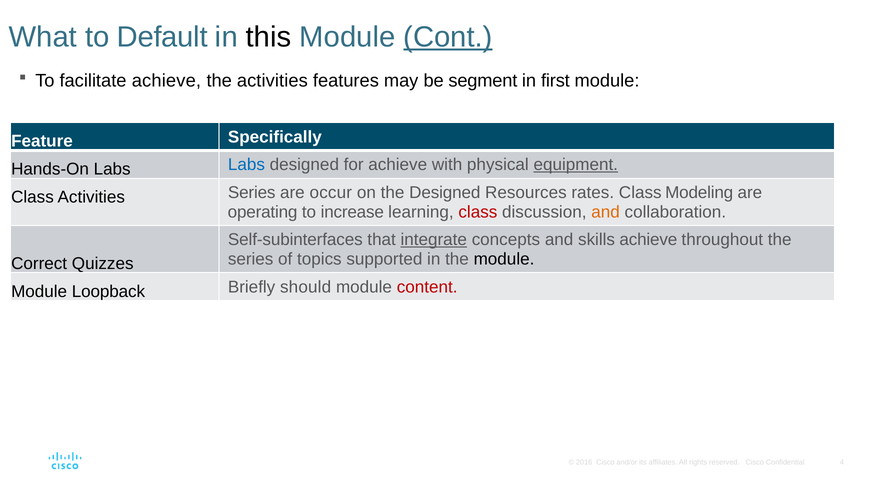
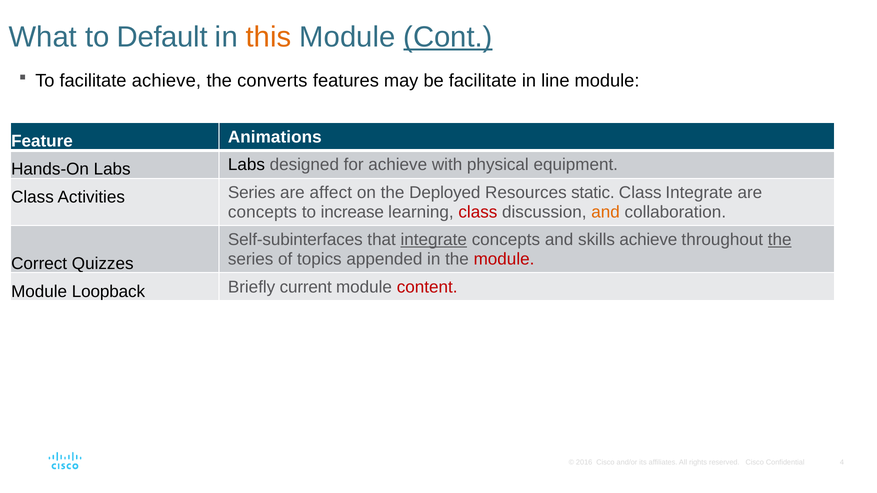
this colour: black -> orange (269, 37)
the activities: activities -> converts (272, 81)
be segment: segment -> facilitate (483, 81)
first: first -> line (555, 81)
Specifically: Specifically -> Animations (275, 137)
Labs colour: blue -> black (246, 165)
equipment underline: present -> none (576, 165)
occur: occur -> affect (331, 193)
the Designed: Designed -> Deployed (445, 193)
rates: rates -> static (593, 193)
Class Modeling: Modeling -> Integrate (699, 193)
operating: operating -> concepts (262, 212)
the underline: none -> present (780, 240)
supported: supported -> appended (384, 259)
module colour: black -> red (504, 259)
should: should -> current (306, 287)
